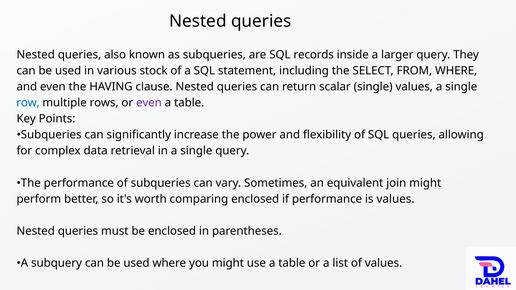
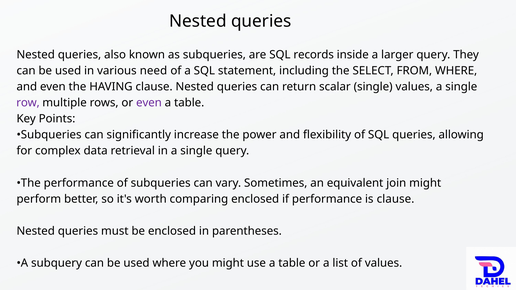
stock: stock -> need (154, 71)
row colour: blue -> purple (28, 103)
is values: values -> clause (396, 199)
